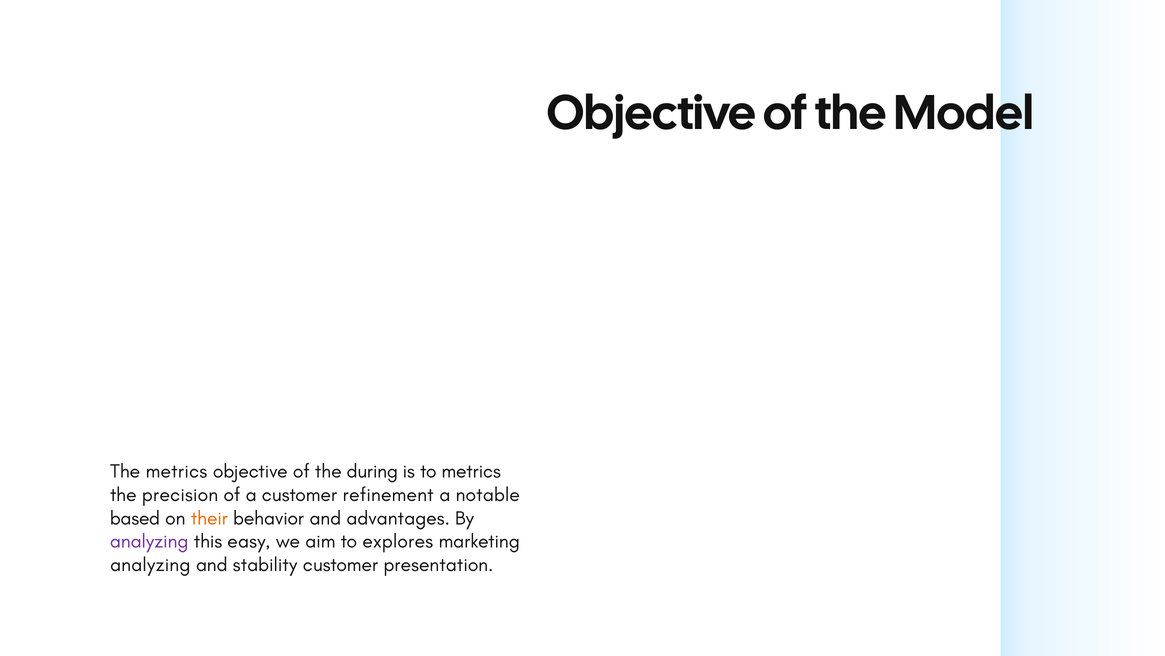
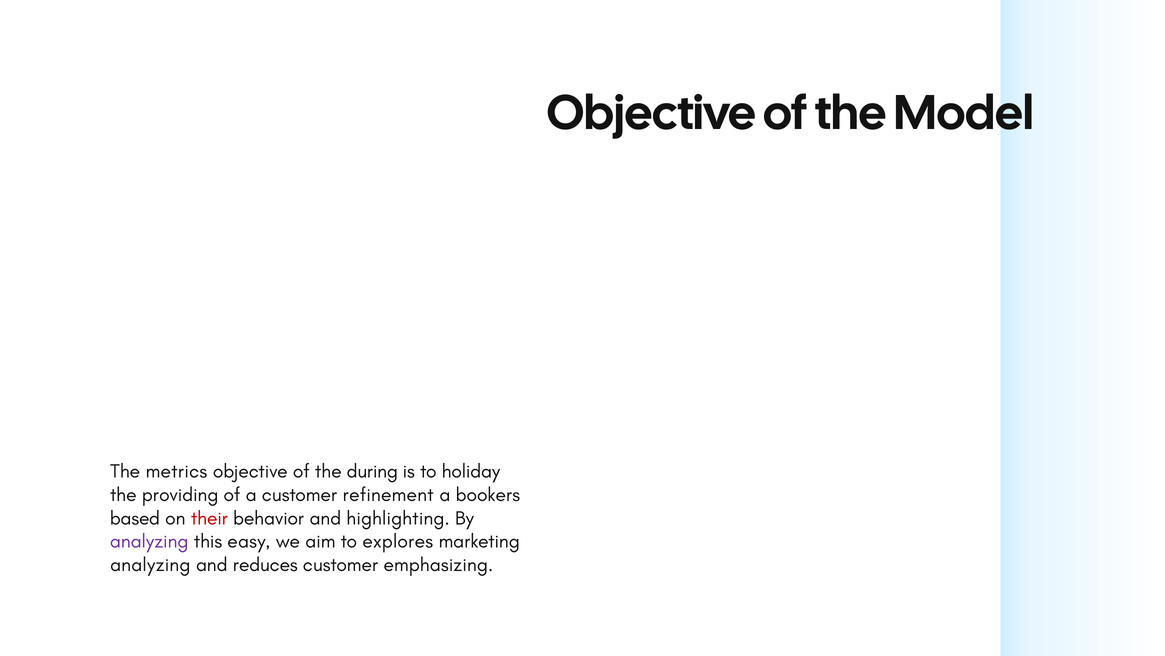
to metrics: metrics -> holiday (471, 471)
precision: precision -> providing (180, 494)
notable: notable -> bookers (488, 494)
their colour: orange -> red (209, 518)
advantages: advantages -> highlighting (398, 518)
stability: stability -> reduces (265, 564)
presentation: presentation -> emphasizing (438, 564)
